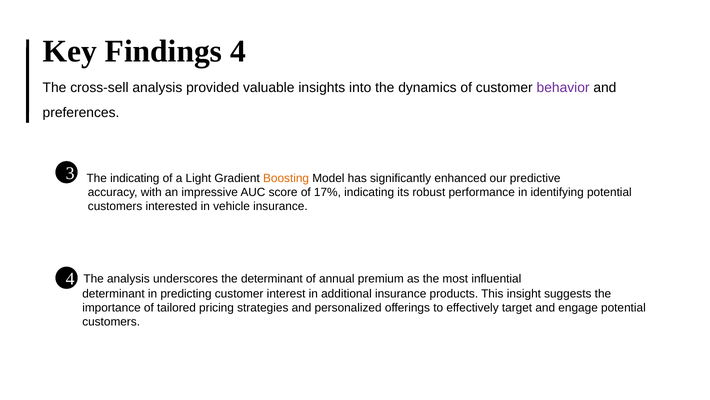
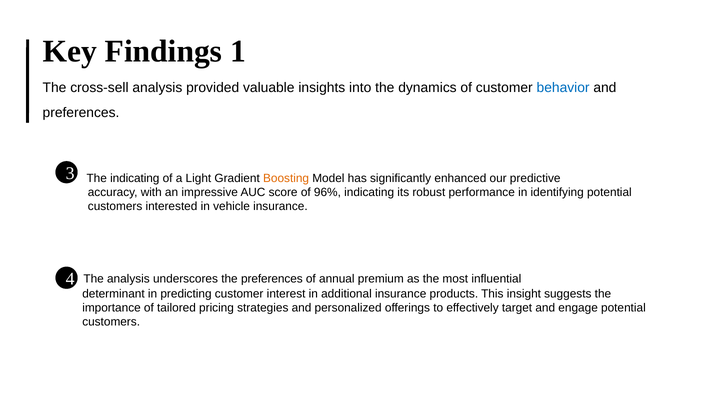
Findings 4: 4 -> 1 (238, 51)
behavior colour: purple -> blue (563, 88)
17%: 17% -> 96% (327, 192)
the determinant: determinant -> preferences (272, 279)
